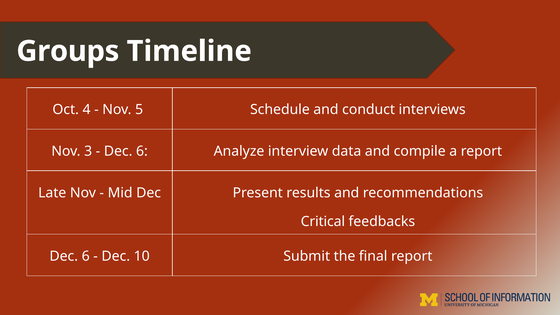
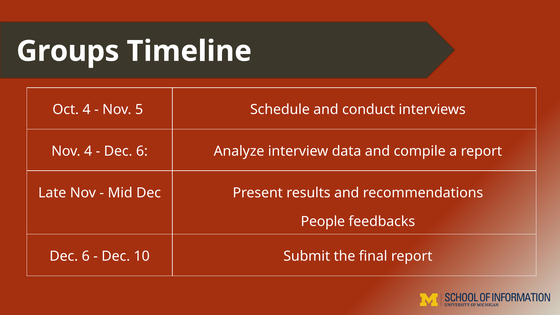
Nov 3: 3 -> 4 (88, 151)
Critical: Critical -> People (323, 221)
